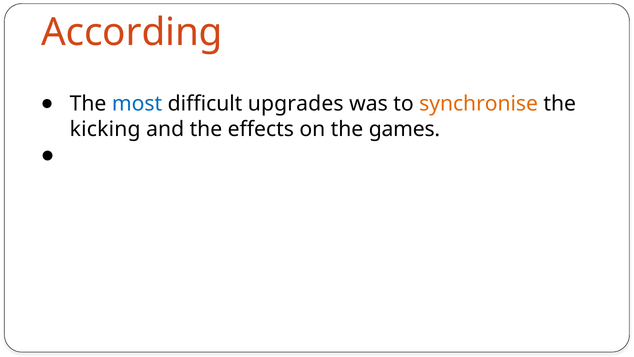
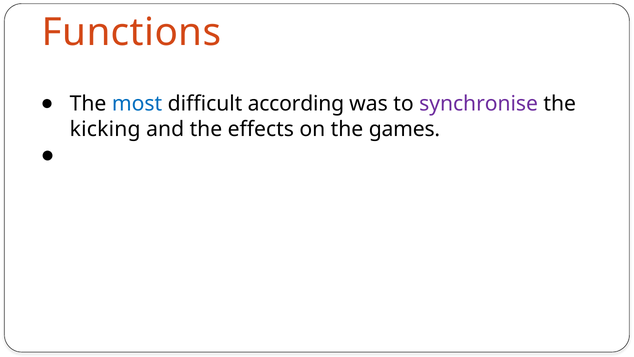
According: According -> Functions (132, 33)
upgrades: upgrades -> according (296, 104)
synchronise colour: orange -> purple (479, 104)
